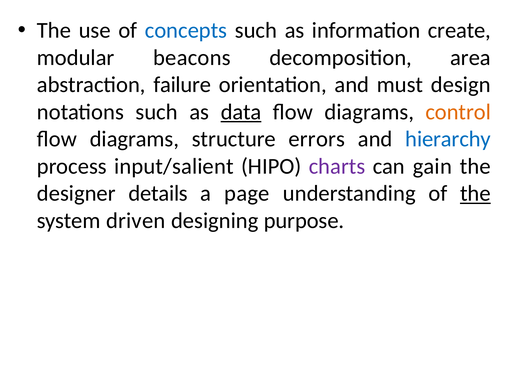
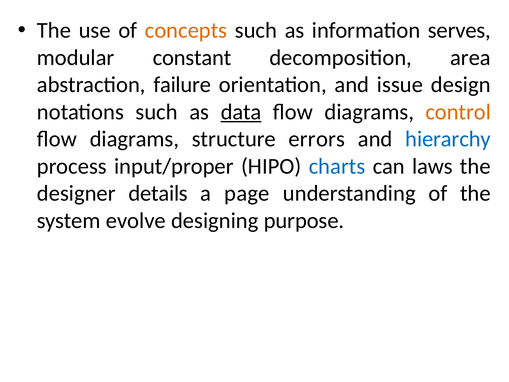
concepts colour: blue -> orange (186, 30)
create: create -> serves (459, 30)
beacons: beacons -> constant (192, 58)
must: must -> issue (400, 85)
input/salient: input/salient -> input/proper (174, 166)
charts colour: purple -> blue (337, 166)
gain: gain -> laws (432, 166)
the underline: present -> none (475, 193)
driven: driven -> evolve (136, 221)
